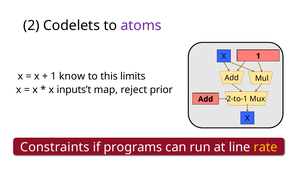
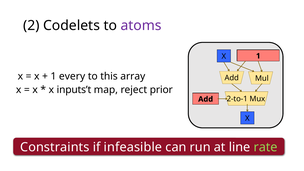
know: know -> every (72, 76)
limits: limits -> array (133, 76)
programs: programs -> infeasible (133, 147)
rate colour: yellow -> light green (266, 147)
